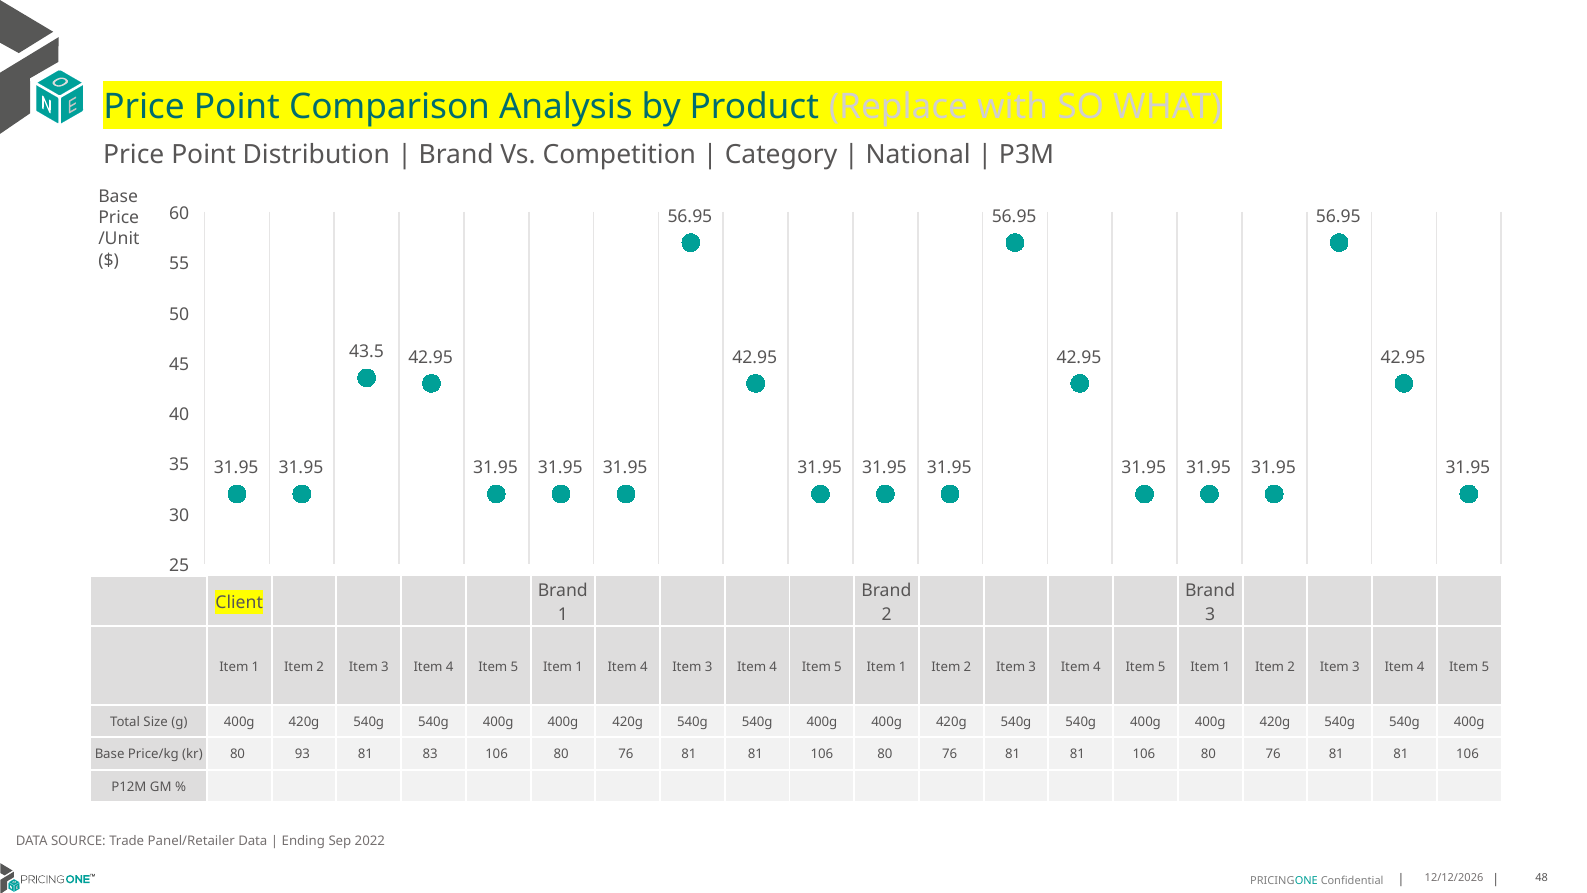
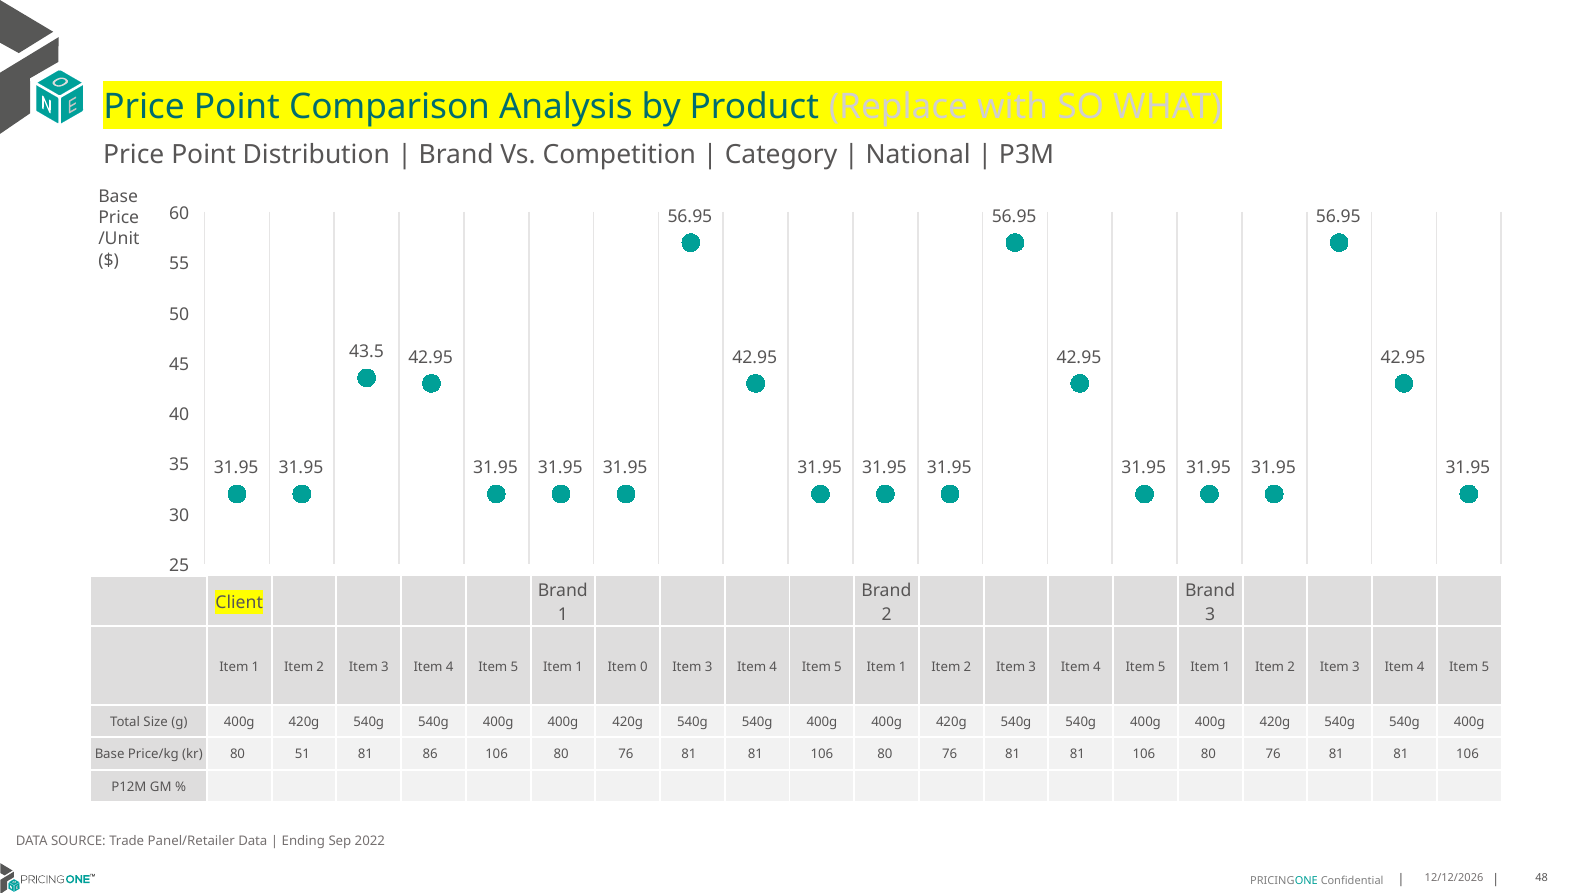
1 Item 4: 4 -> 0 (644, 666)
93: 93 -> 51 (302, 754)
83: 83 -> 86 (430, 754)
